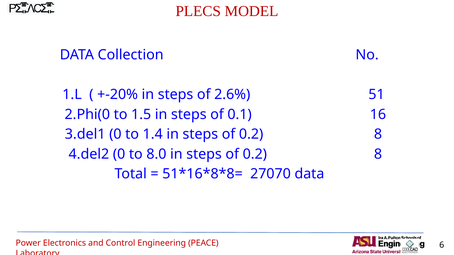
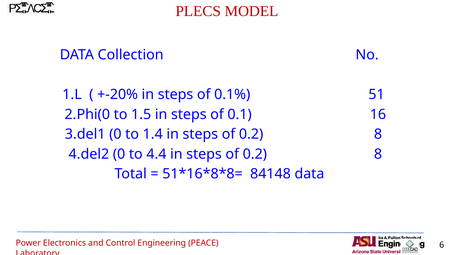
2.6%: 2.6% -> 0.1% (232, 95)
8.0: 8.0 -> 4.4 (156, 154)
27070: 27070 -> 84148 (270, 174)
